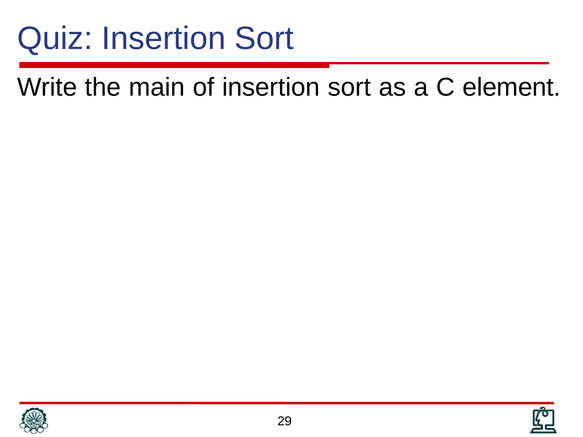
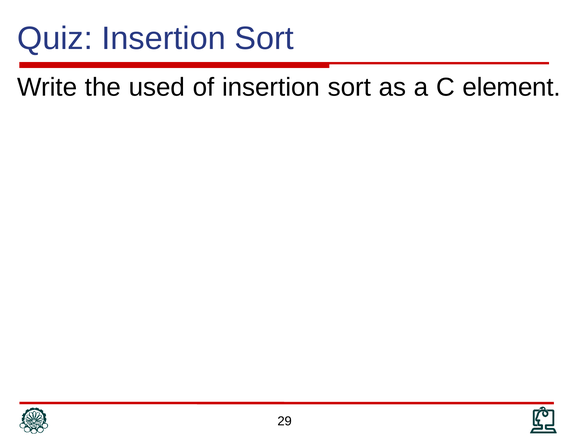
main: main -> used (157, 87)
